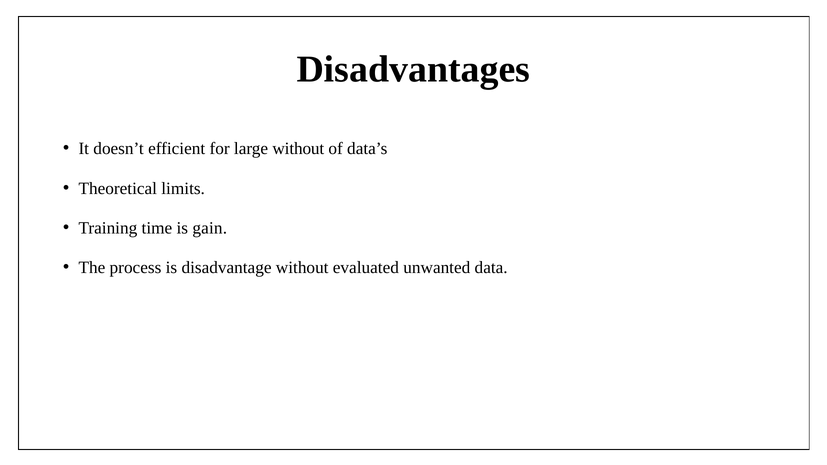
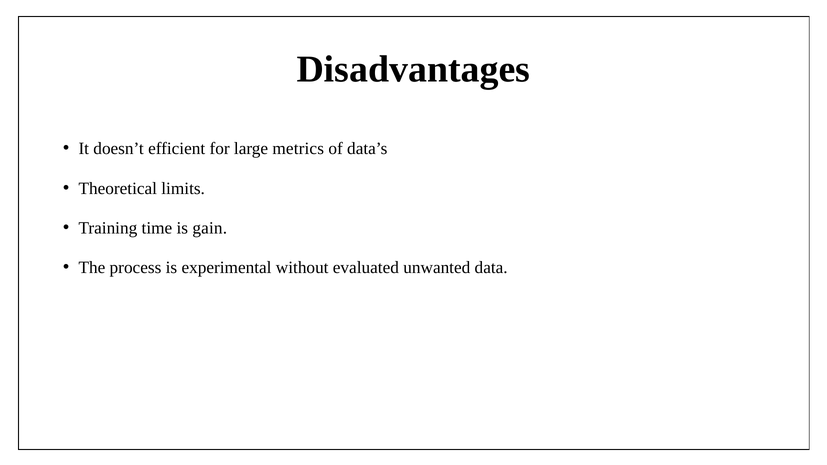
large without: without -> metrics (298, 149)
disadvantage: disadvantage -> experimental (227, 268)
